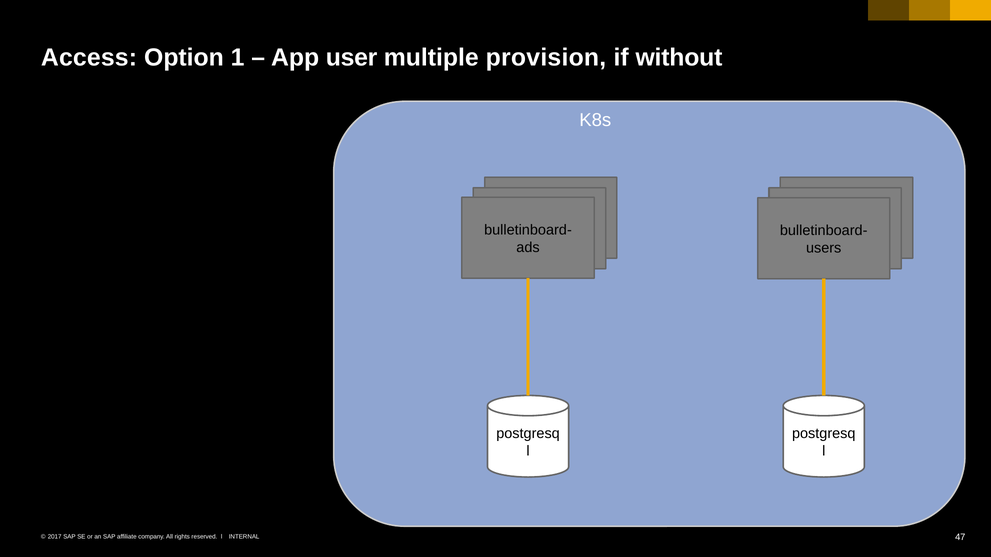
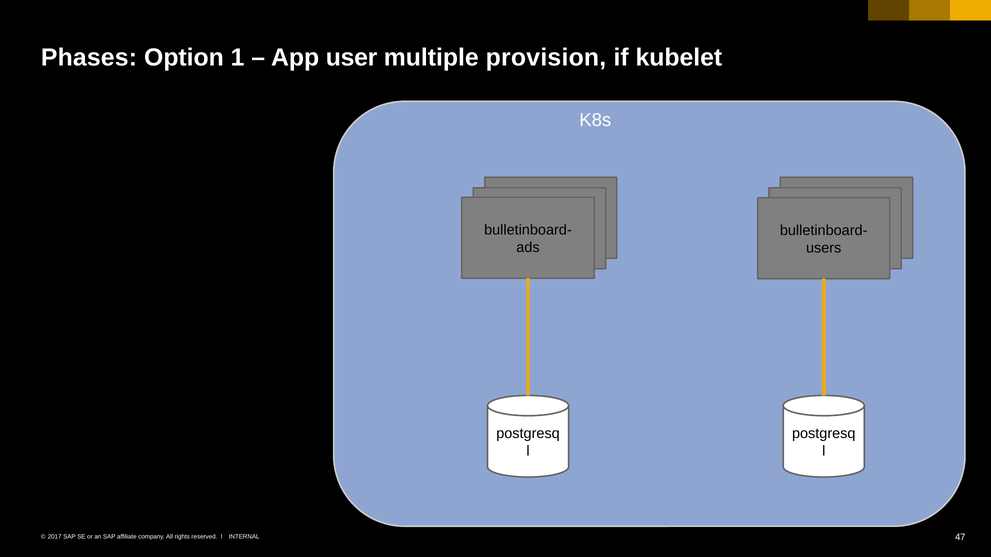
Access: Access -> Phases (89, 58)
without: without -> kubelet (679, 58)
